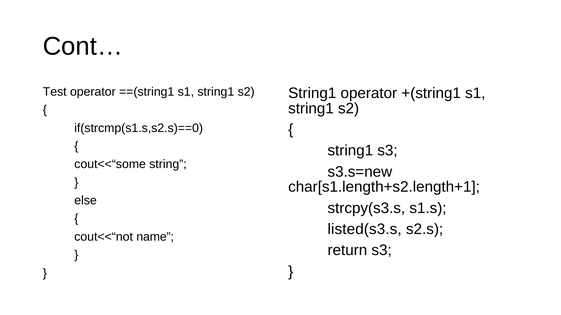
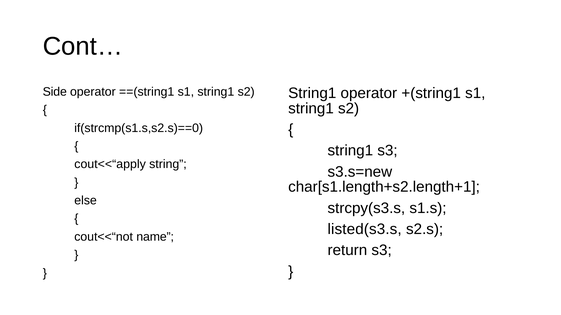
Test: Test -> Side (55, 92)
cout<<“some: cout<<“some -> cout<<“apply (110, 165)
